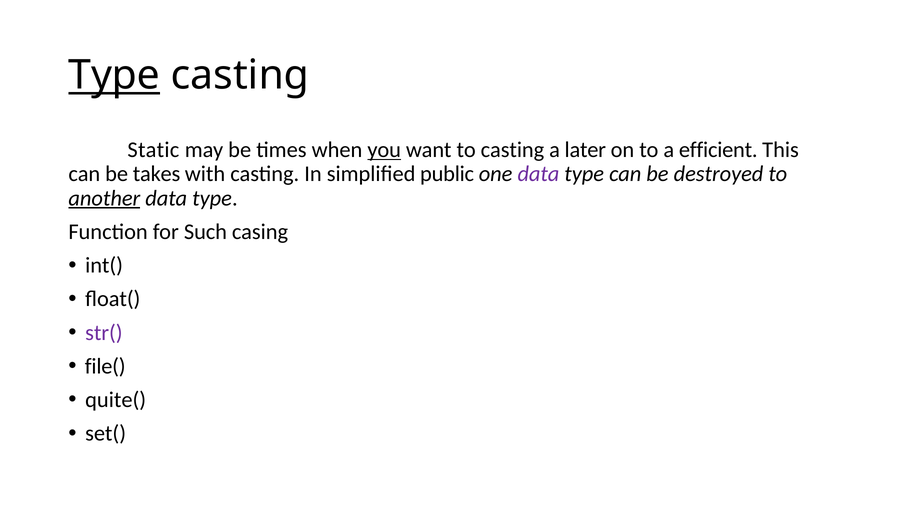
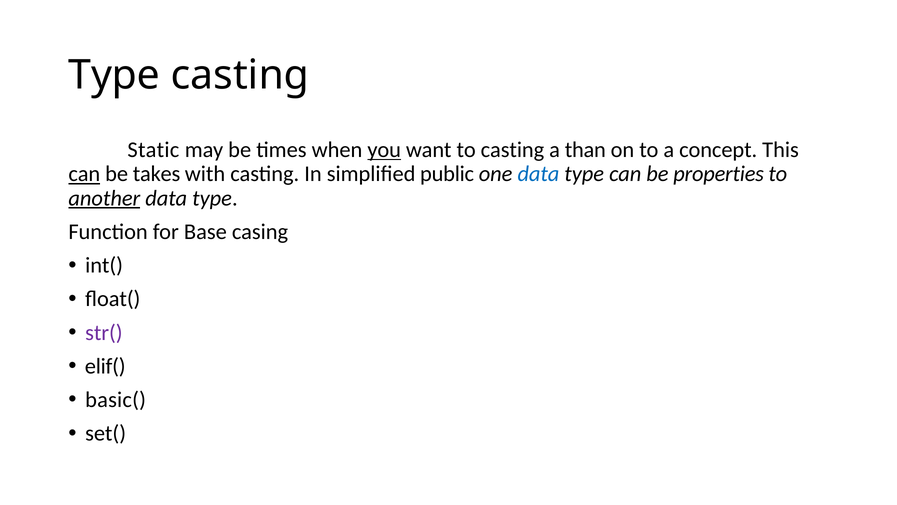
Type underline: present -> none (114, 75)
later: later -> than (585, 150)
efficient: efficient -> concept (718, 150)
can underline: none -> present (84, 174)
data colour: purple -> blue (538, 174)
destroyed: destroyed -> properties (719, 174)
Such: Such -> Base (205, 232)
file(: file( -> elif( (105, 366)
quite(: quite( -> basic( (116, 399)
